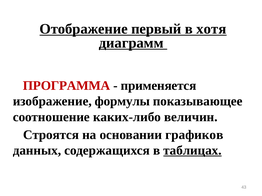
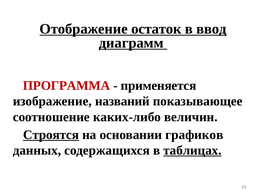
первый: первый -> остаток (156, 29)
хотя: хотя -> ввод (211, 29)
формулы: формулы -> названий (122, 102)
Строятся underline: none -> present (51, 135)
